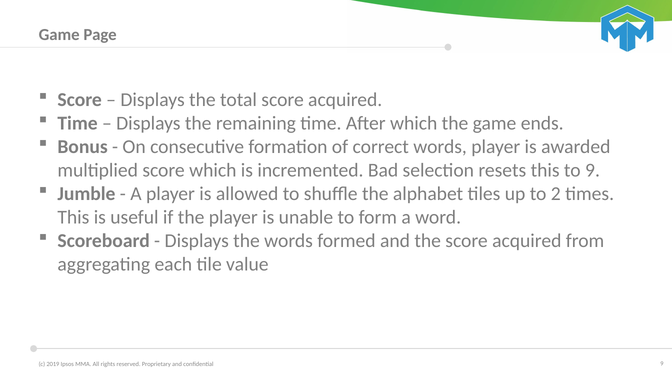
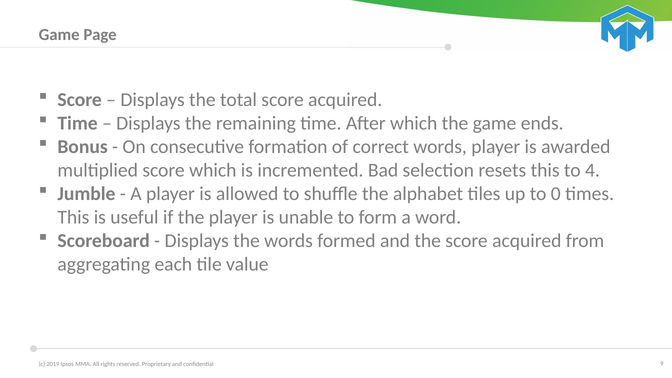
to 9: 9 -> 4 (593, 170)
2: 2 -> 0 (556, 194)
